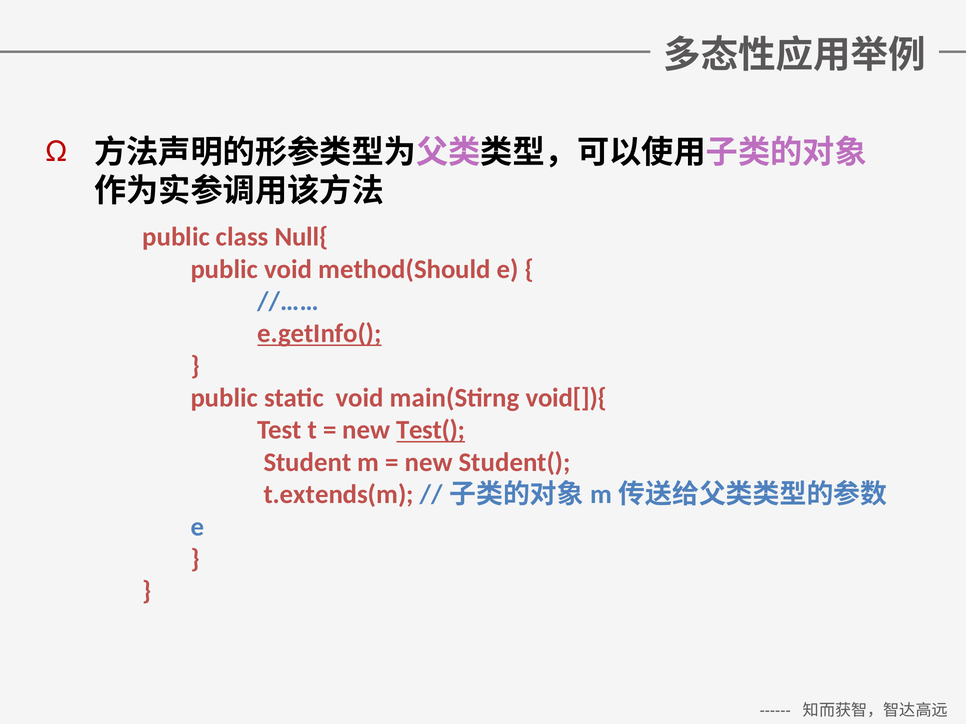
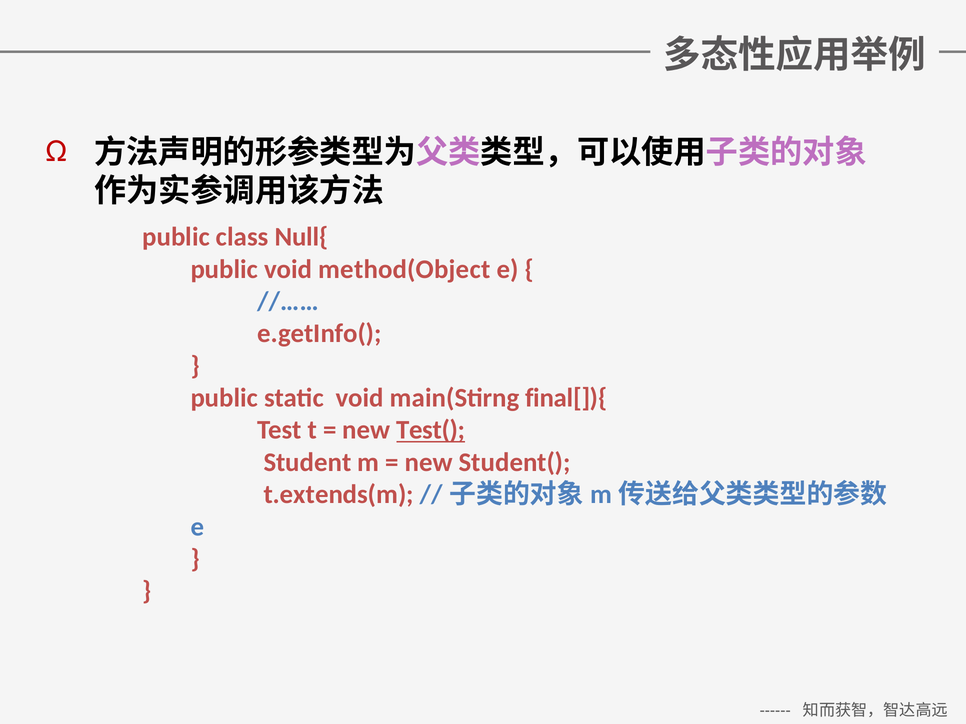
method(Should: method(Should -> method(Object (404, 269)
e.getInfo( underline: present -> none (320, 334)
void[]){: void[]){ -> final[]){ (566, 398)
